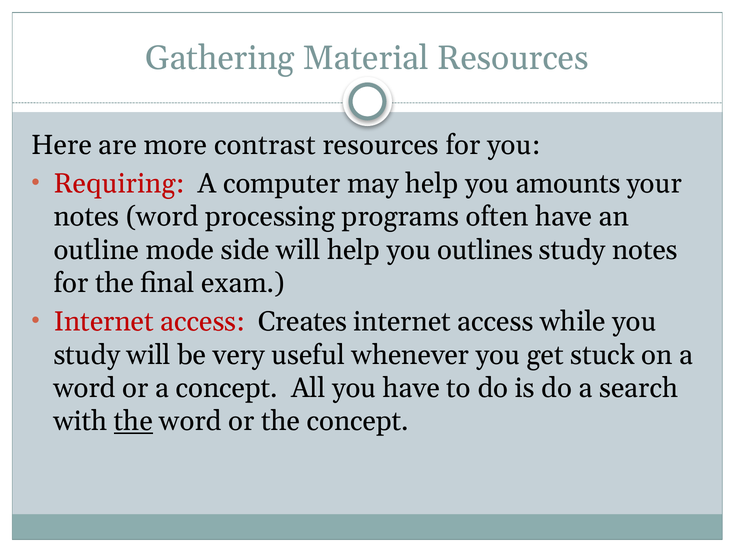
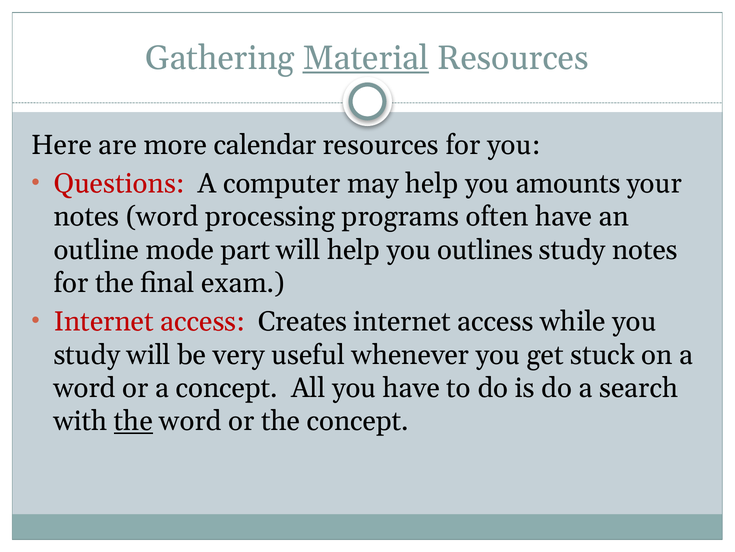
Material underline: none -> present (366, 58)
contrast: contrast -> calendar (265, 145)
Requiring: Requiring -> Questions (119, 183)
side: side -> part (245, 250)
